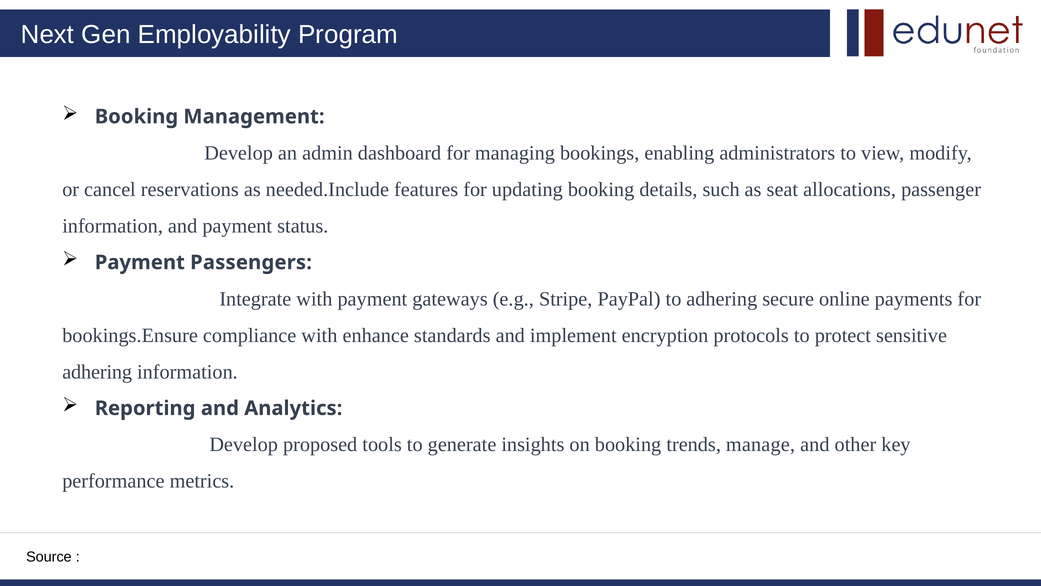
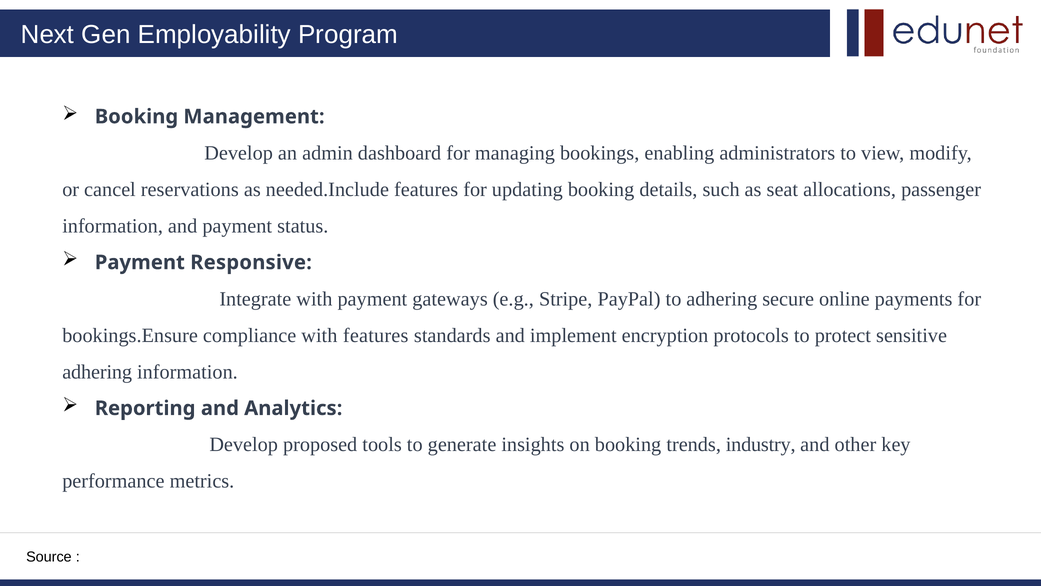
Passengers: Passengers -> Responsive (251, 262)
with enhance: enhance -> features (376, 335)
manage: manage -> industry (761, 444)
